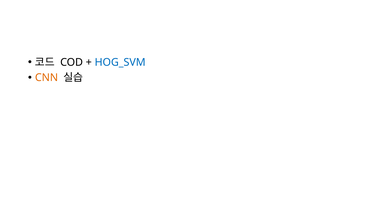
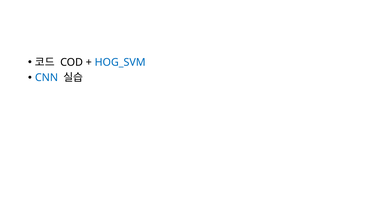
CNN colour: orange -> blue (46, 78)
